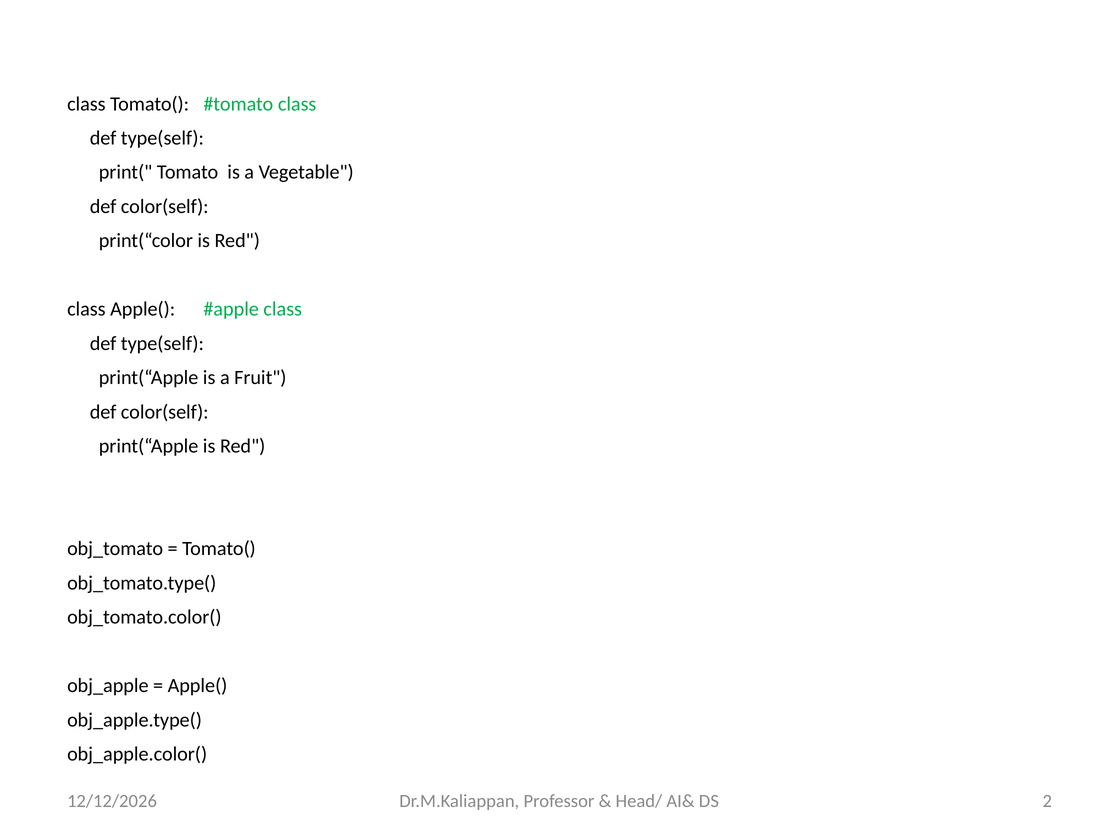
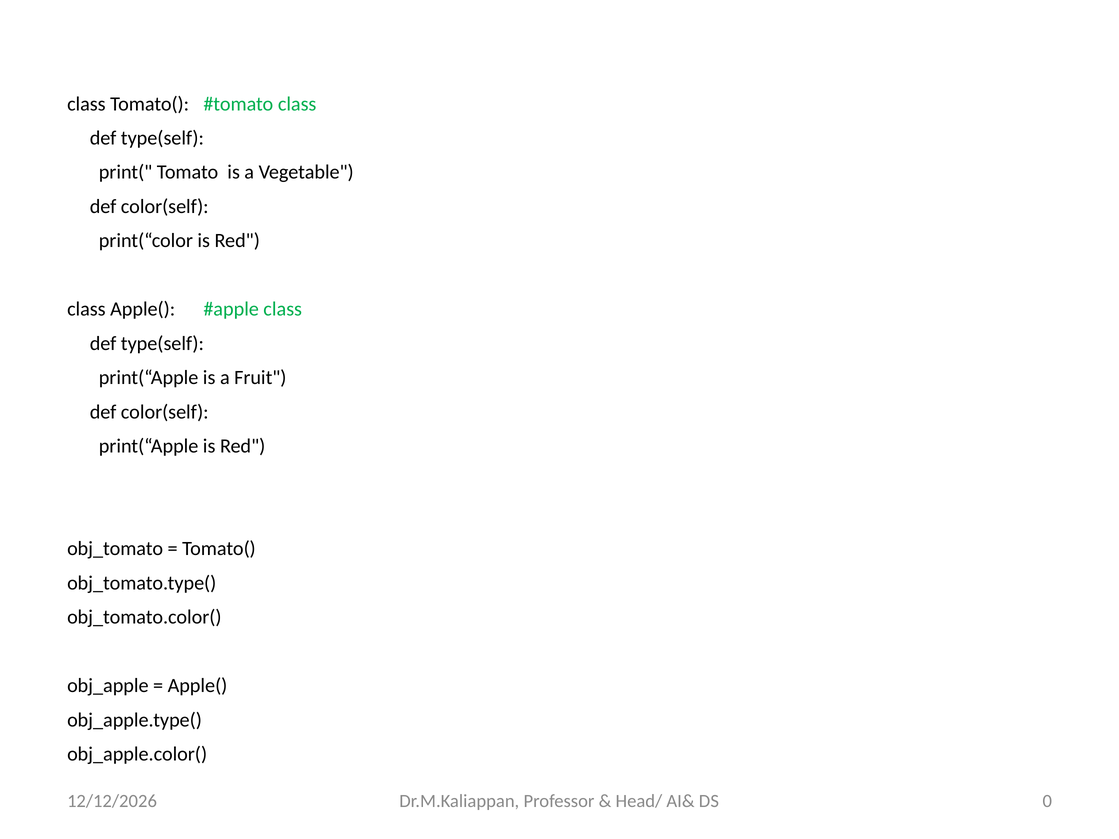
2: 2 -> 0 (1047, 801)
